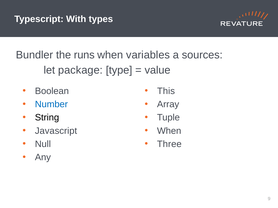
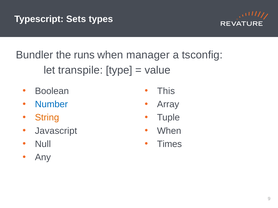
With: With -> Sets (76, 19)
variables: variables -> manager (148, 55)
sources: sources -> tsconfig (202, 55)
package: package -> transpile (80, 70)
String colour: black -> orange (47, 118)
Three: Three -> Times (169, 144)
